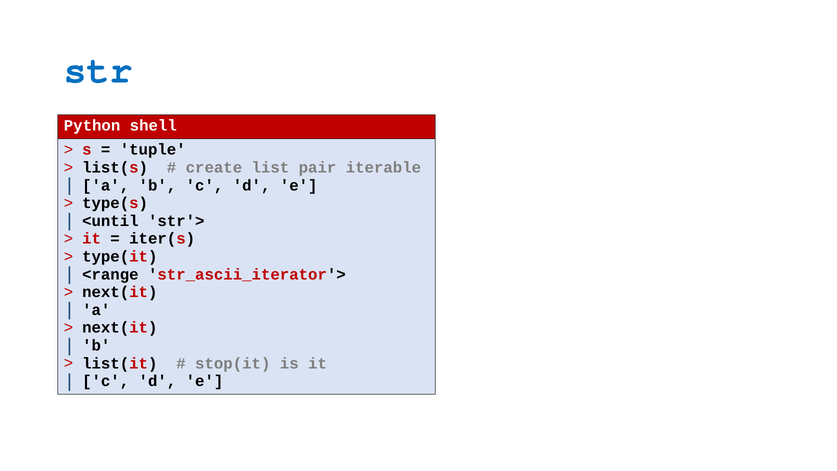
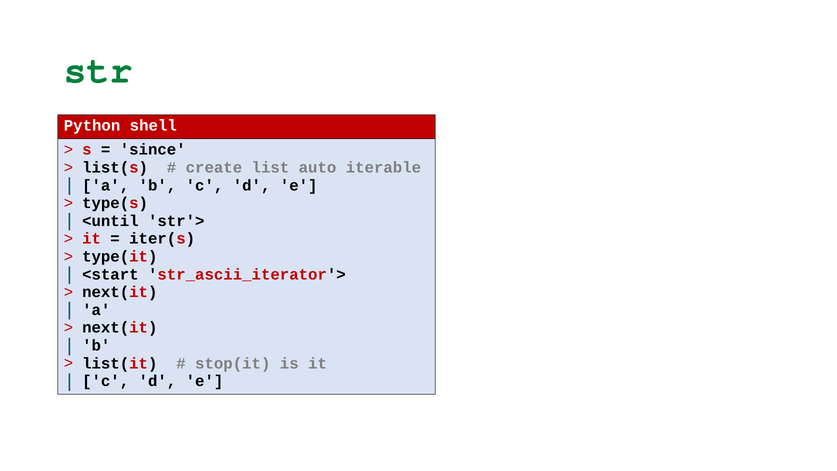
str colour: blue -> green (98, 70)
tuple: tuple -> since (153, 150)
pair: pair -> auto (318, 167)
<range: <range -> <start (110, 274)
